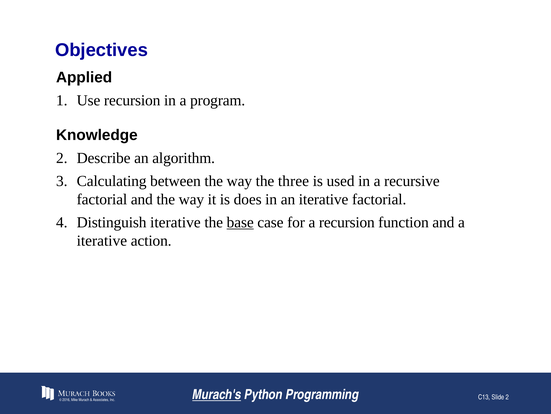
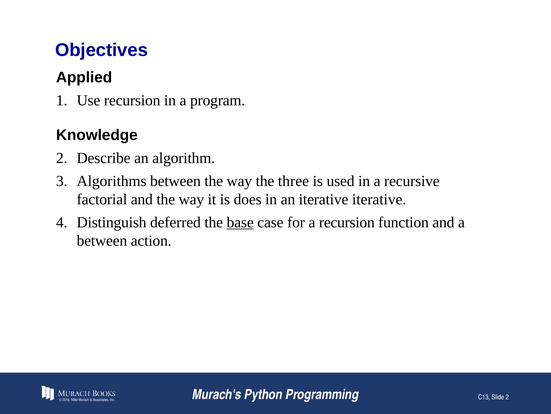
Calculating: Calculating -> Algorithms (112, 181)
iterative factorial: factorial -> iterative (379, 199)
Distinguish iterative: iterative -> deferred (175, 222)
iterative: iterative -> between (102, 240)
Murach's underline: present -> none (217, 394)
